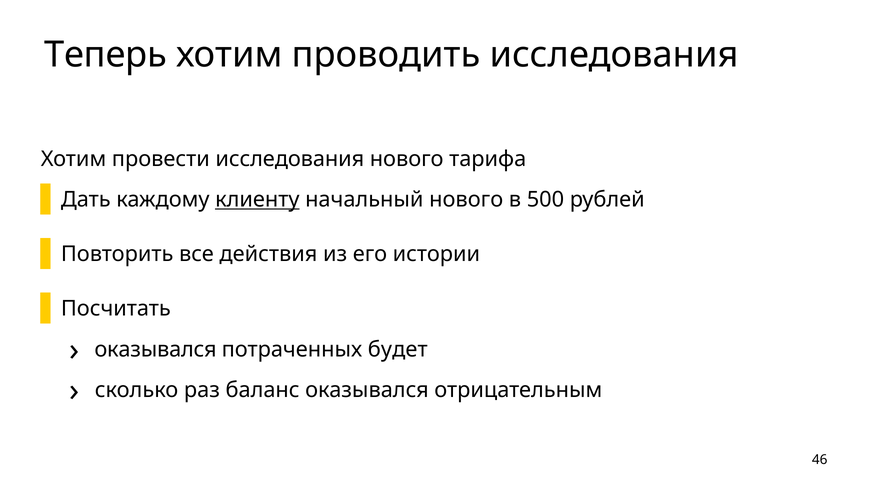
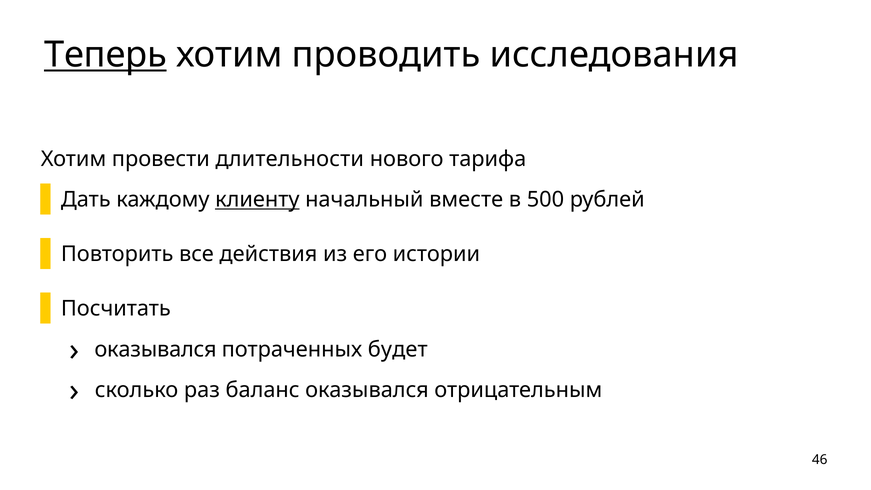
Теперь underline: none -> present (105, 55)
провести исследования: исследования -> длительности (290, 159)
начальный нового: нового -> вместе (466, 200)
